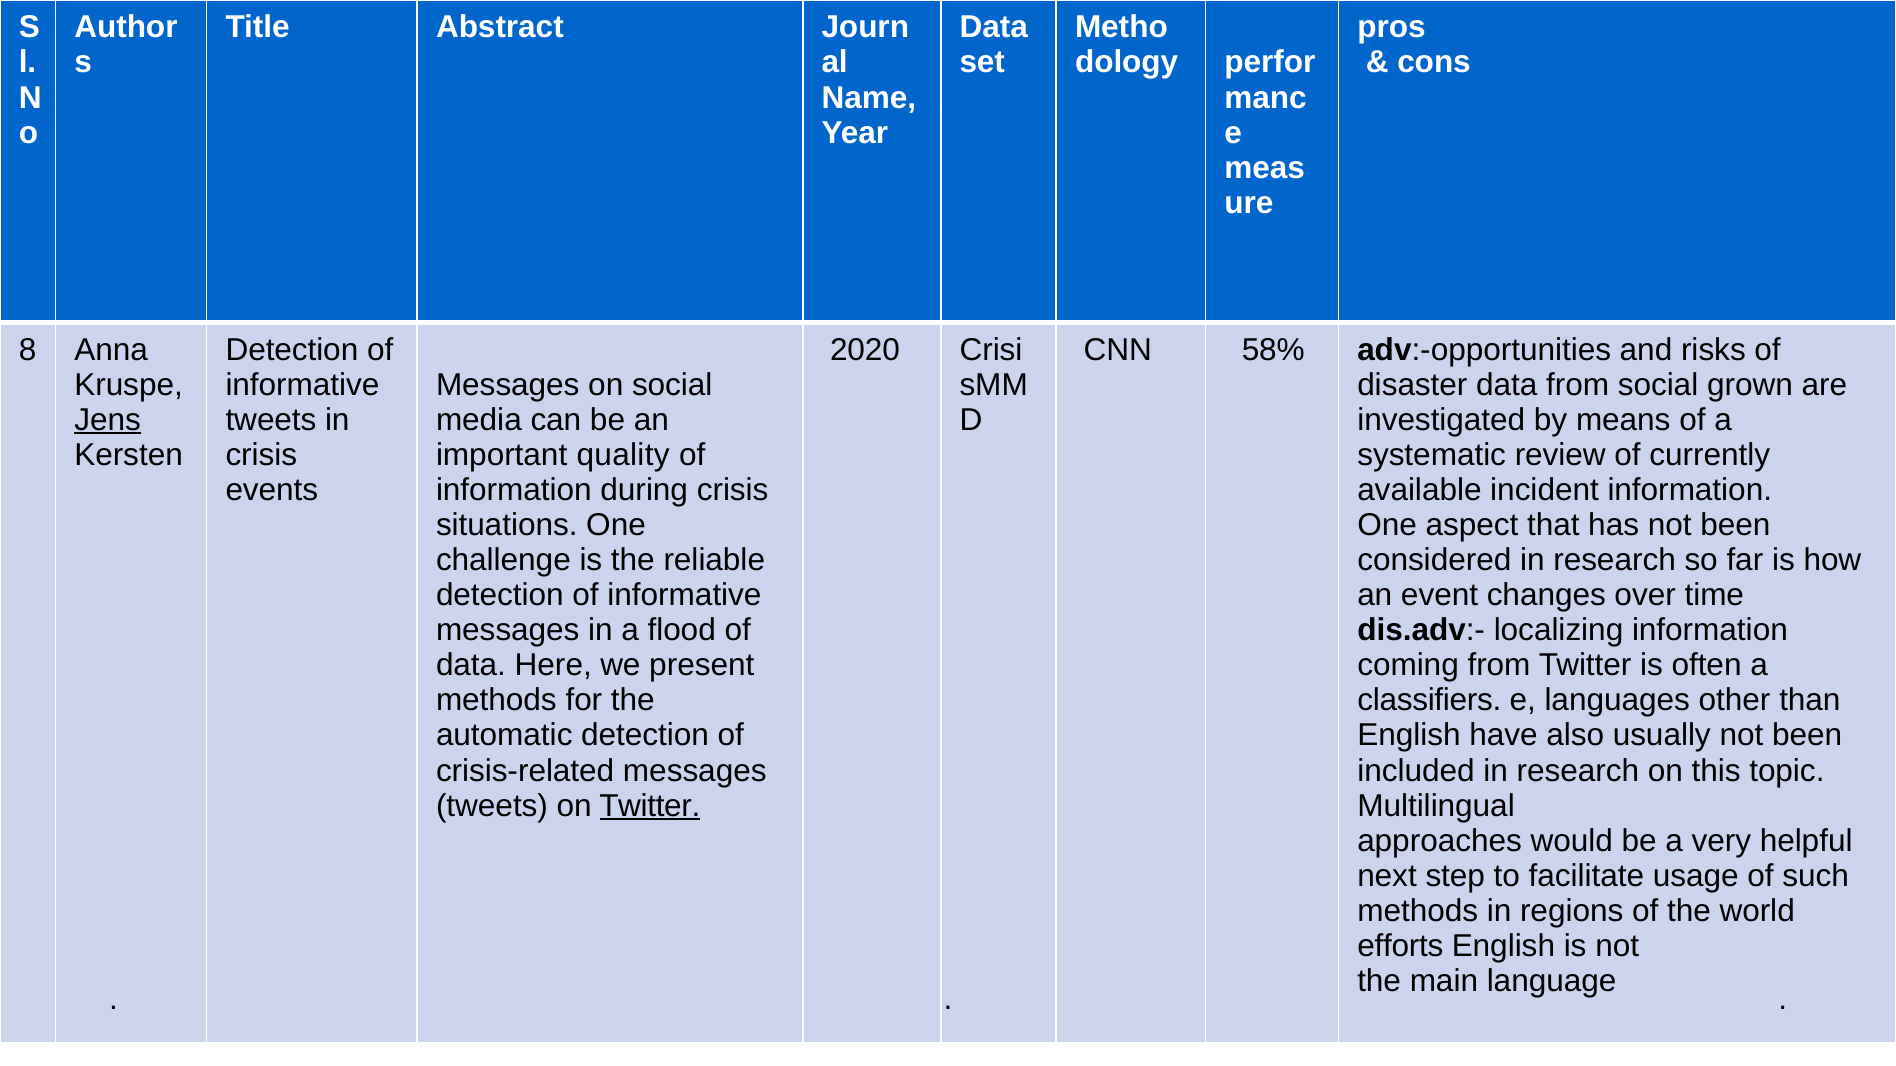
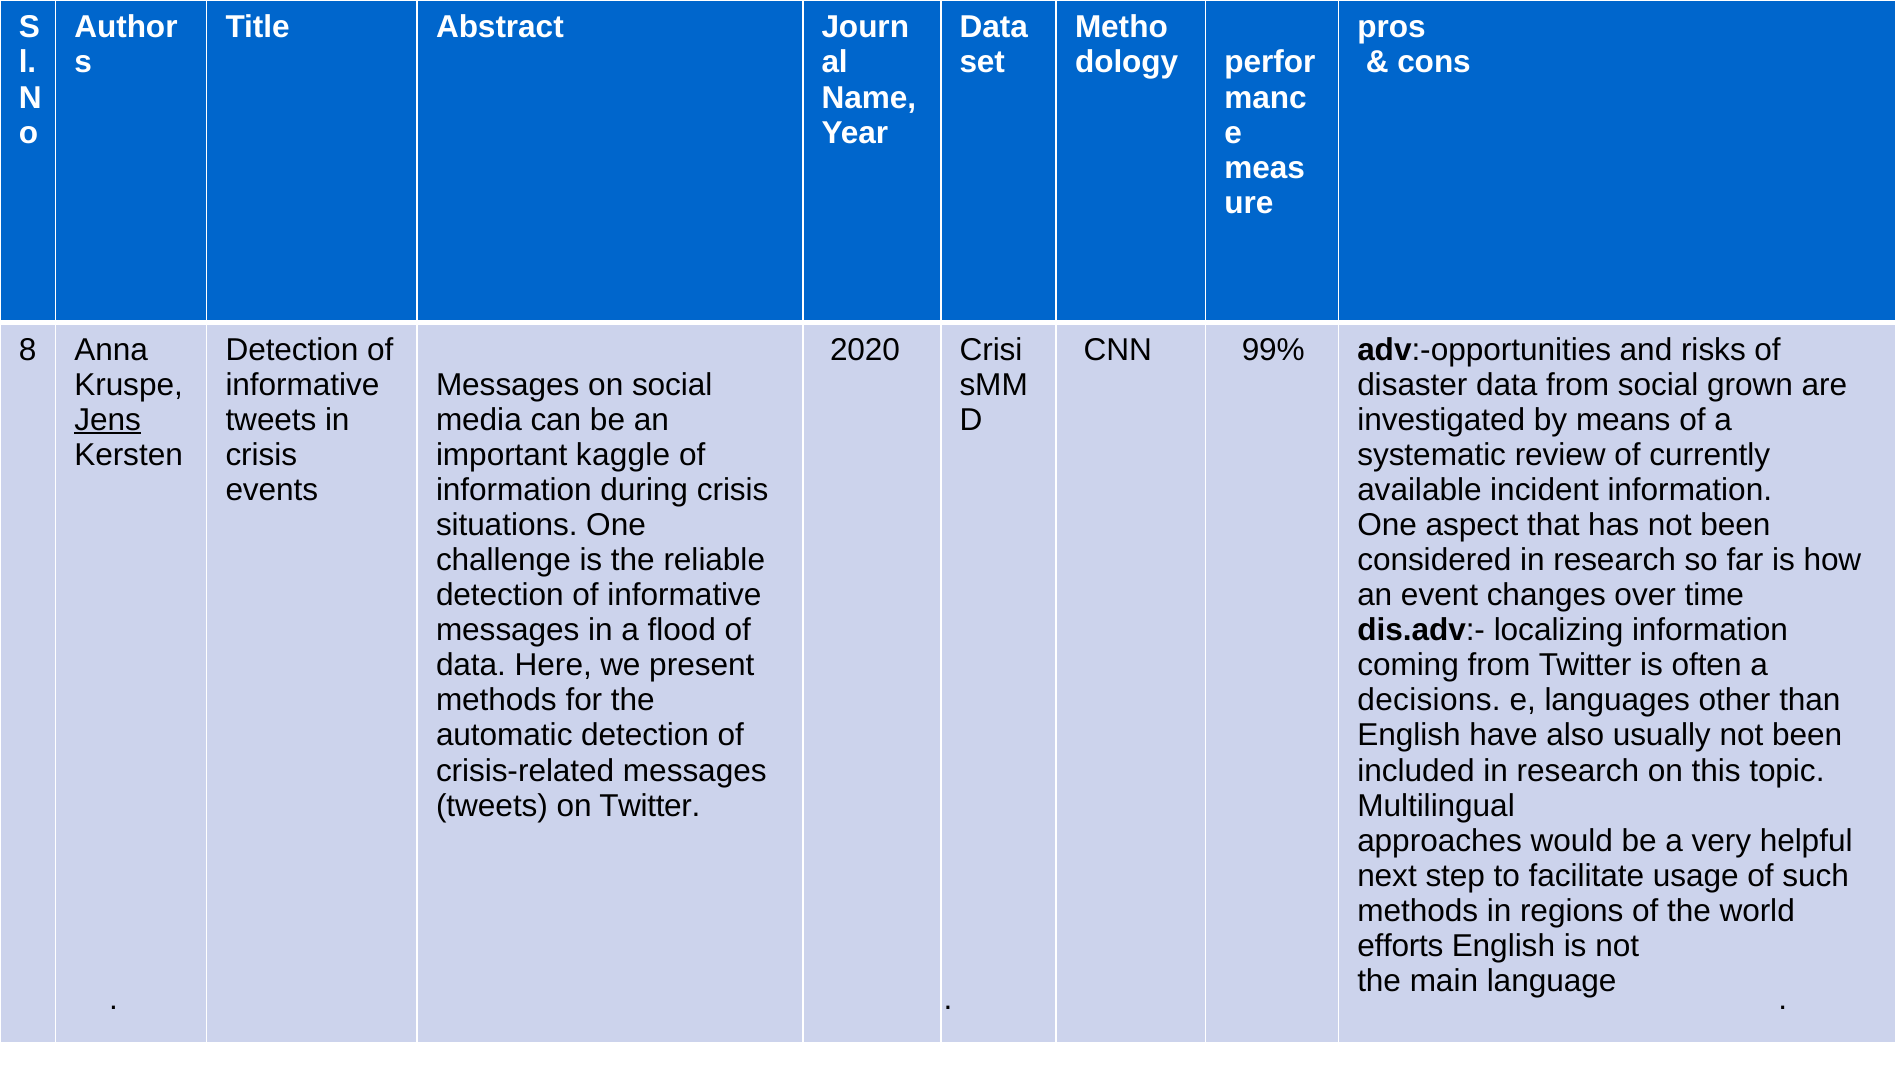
58%: 58% -> 99% (1273, 350)
quality: quality -> kaggle (623, 455)
classifiers: classifiers -> decisions (1429, 701)
Twitter underline: present -> none (650, 806)
